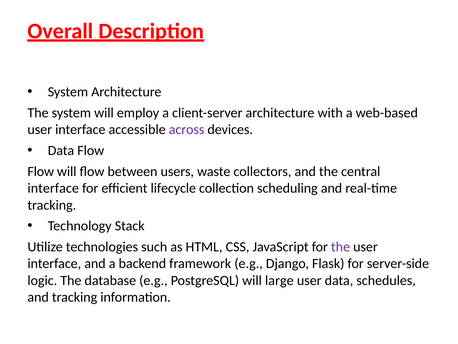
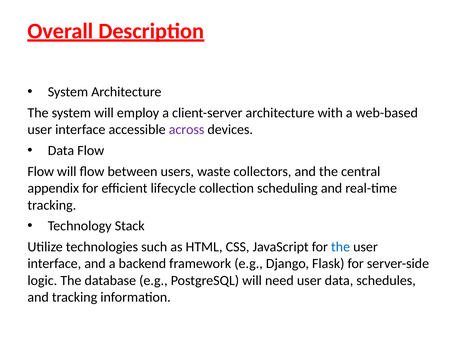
interface: interface -> appendix (53, 188)
the colour: purple -> blue (341, 246)
large: large -> need (279, 280)
